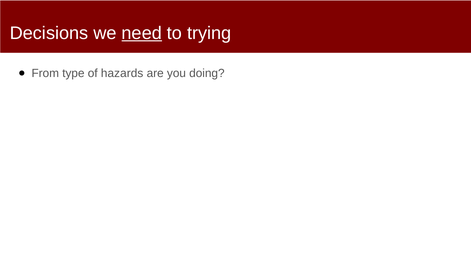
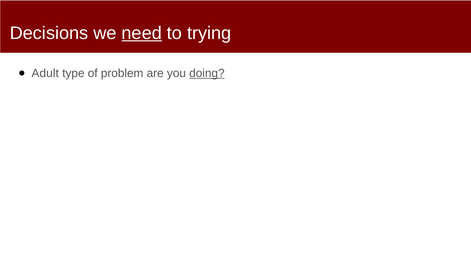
From: From -> Adult (45, 73)
hazards: hazards -> problem (122, 73)
doing underline: none -> present (207, 73)
